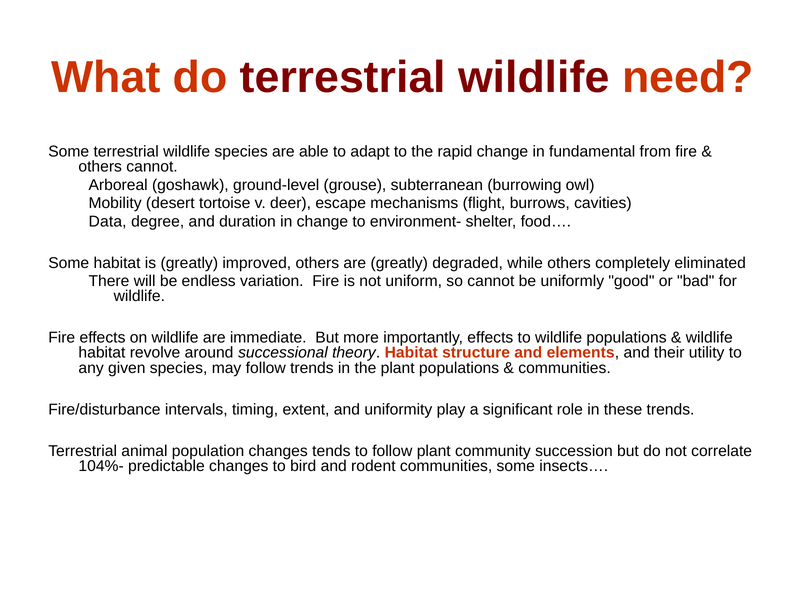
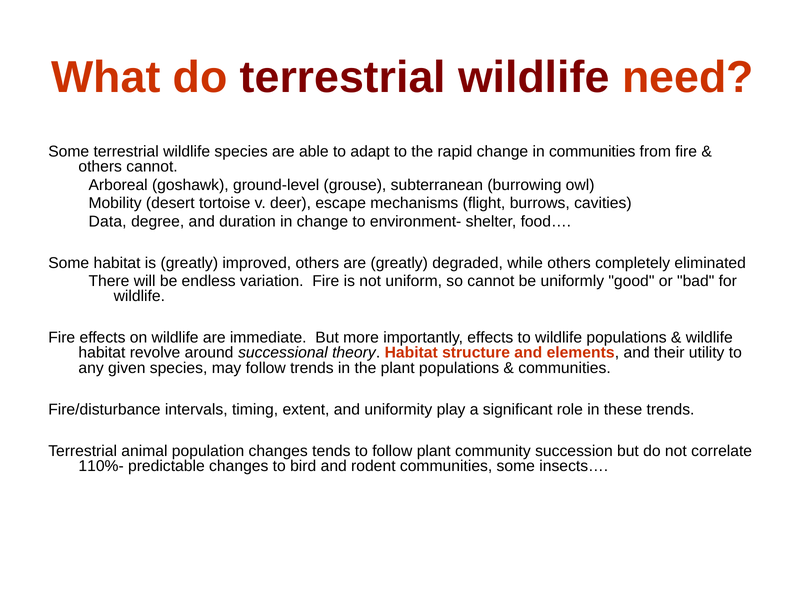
in fundamental: fundamental -> communities (592, 152)
104%-: 104%- -> 110%- (101, 466)
